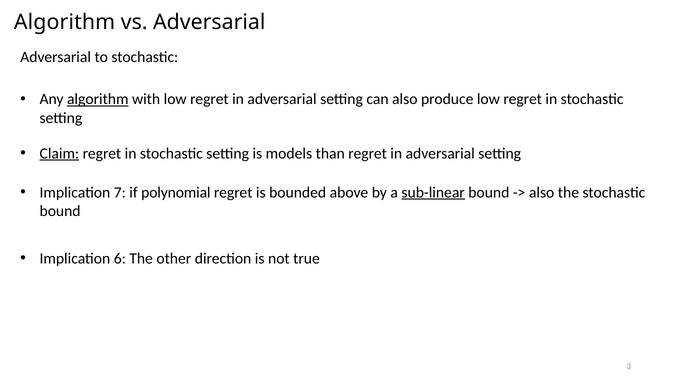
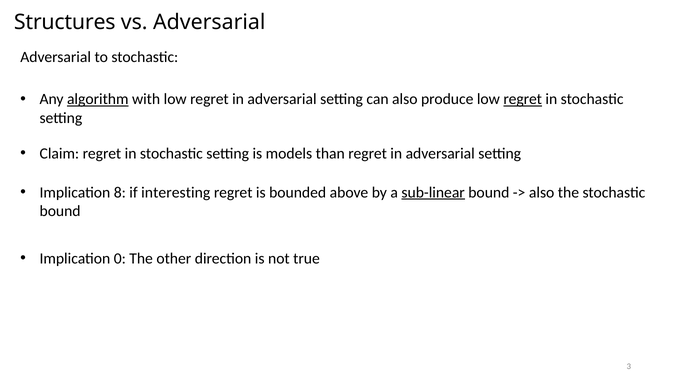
Algorithm: Algorithm -> Structures (65, 22)
regret underline: none -> present (523, 99)
Claim underline: present -> none (59, 153)
7: 7 -> 8 (120, 192)
polynomial: polynomial -> interesting (176, 192)
6: 6 -> 0 (120, 258)
